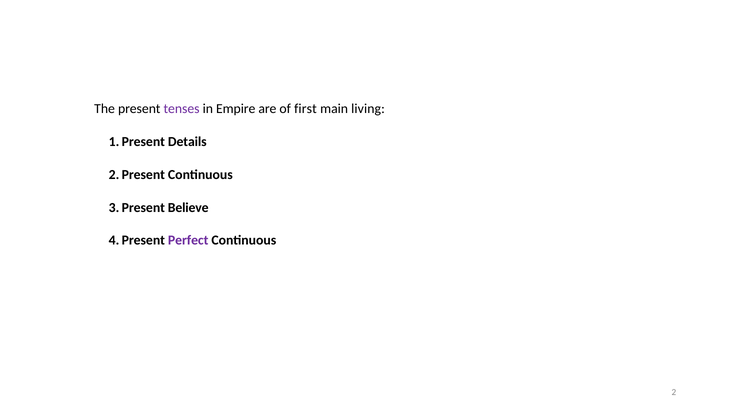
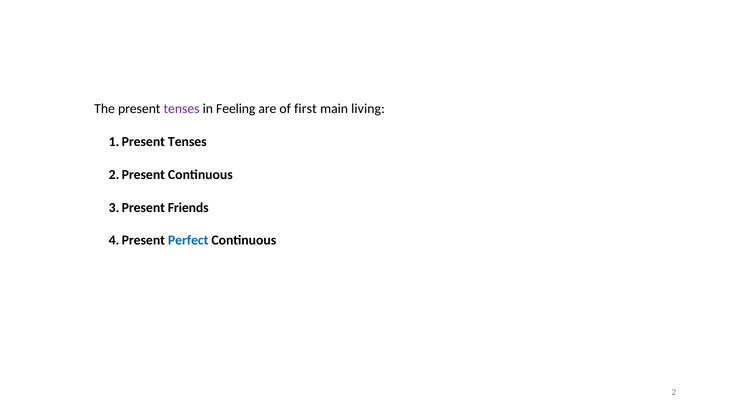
Empire: Empire -> Feeling (236, 109)
Details: Details -> Tenses (187, 142)
Believe: Believe -> Friends (188, 208)
Perfect colour: purple -> blue (188, 241)
